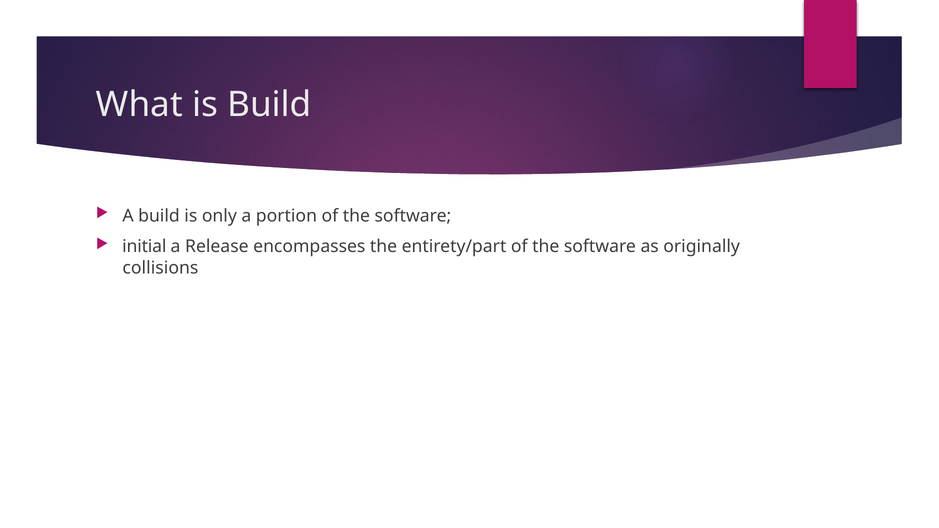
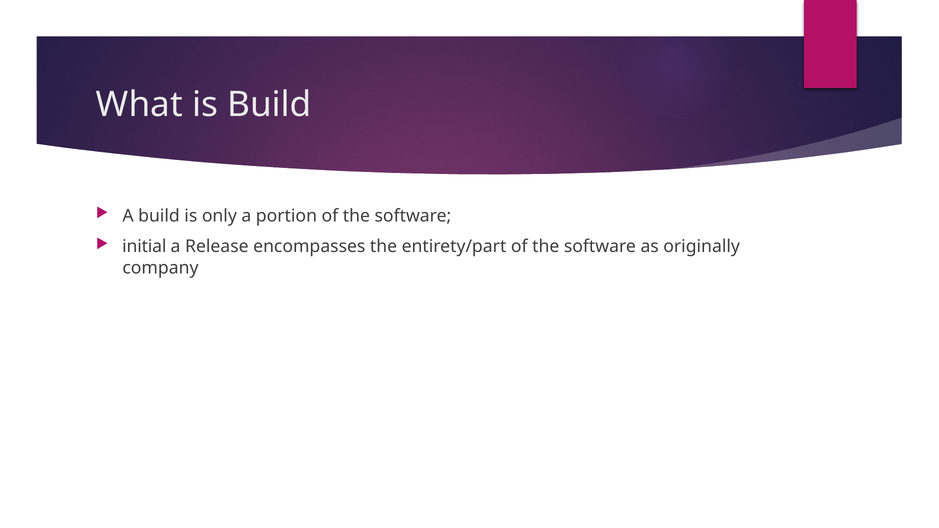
collisions: collisions -> company (160, 268)
